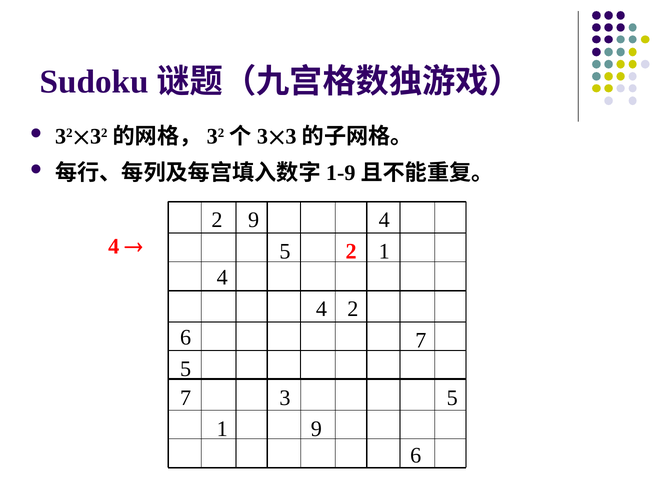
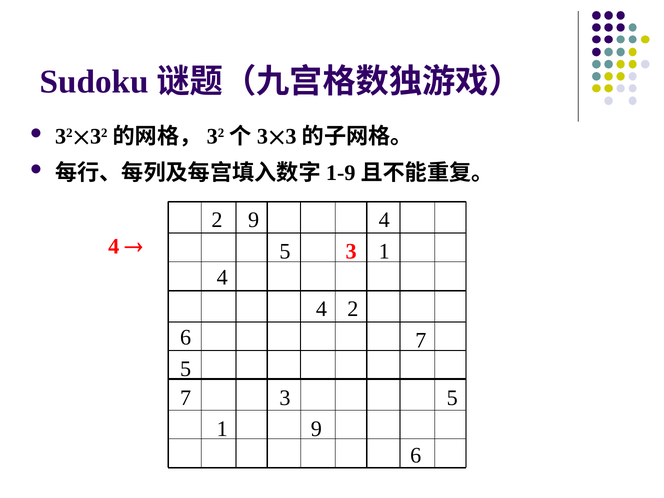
2: 2 -> 3 (351, 251)
